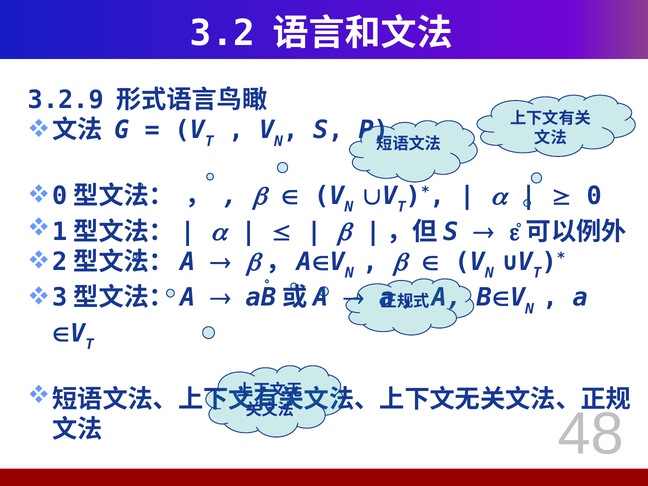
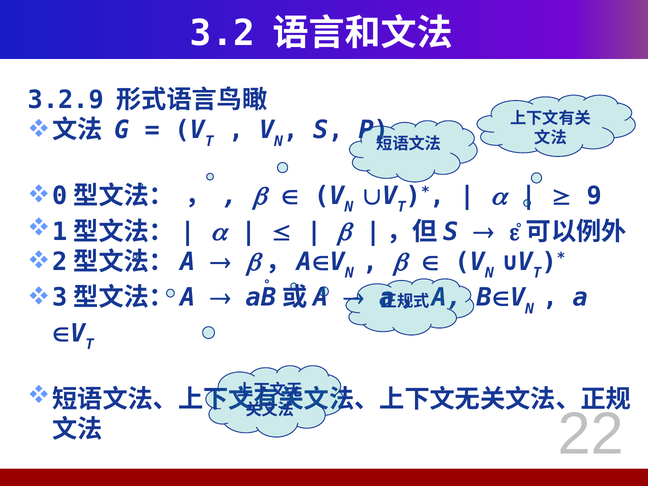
0: 0 -> 9 (594, 196)
48: 48 -> 22 (591, 434)
